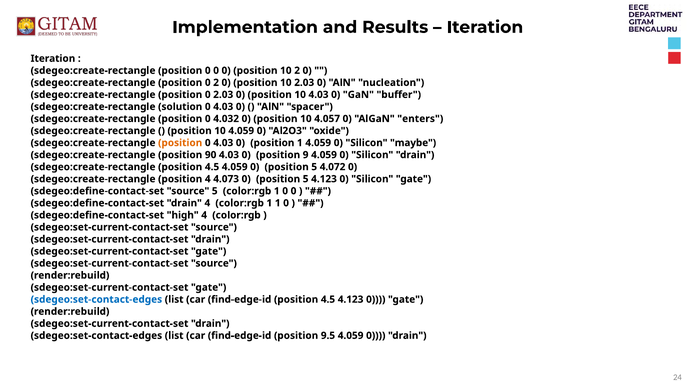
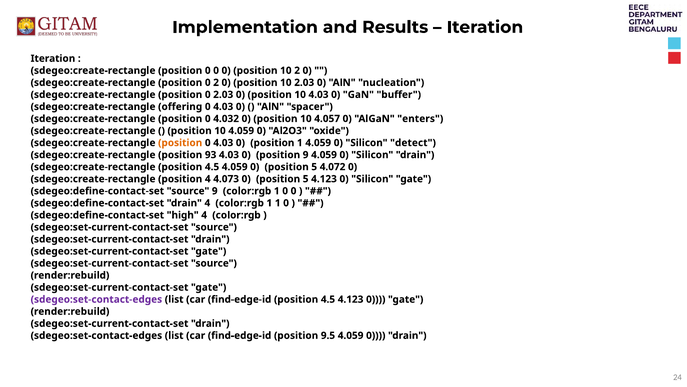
solution: solution -> offering (180, 107)
maybe: maybe -> detect (413, 143)
90: 90 -> 93 (211, 155)
source 5: 5 -> 9 (215, 191)
sdegeo:set-contact-edges colour: blue -> purple (96, 299)
